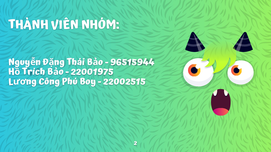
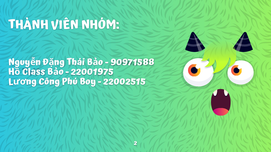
96515944: 96515944 -> 90971588 (133, 62)
Trích: Trích -> Class (34, 72)
